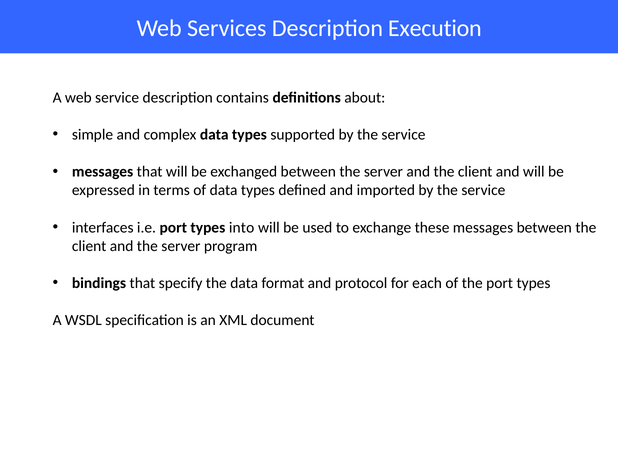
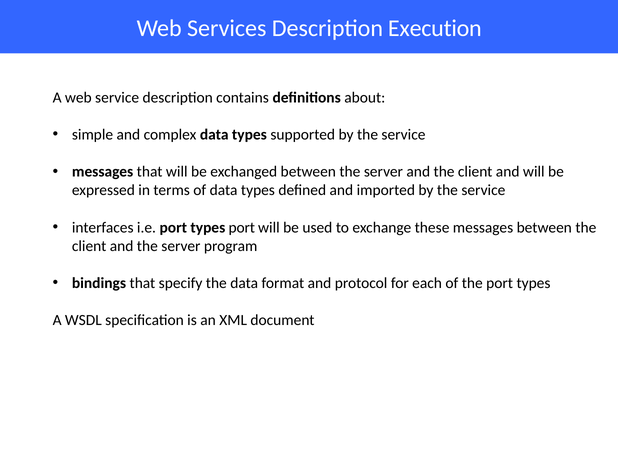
types into: into -> port (242, 227)
